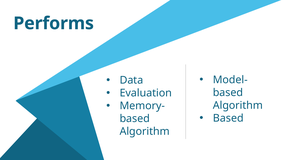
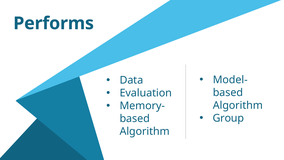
Based: Based -> Group (228, 118)
